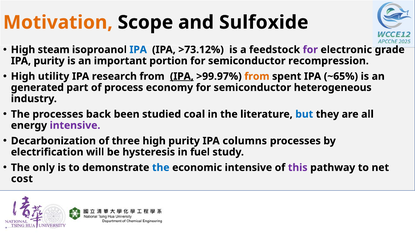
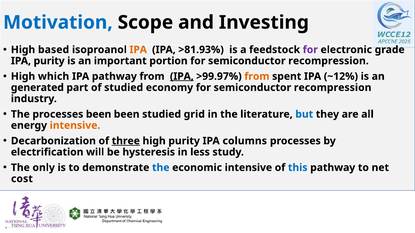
Motivation colour: orange -> blue (58, 22)
Sulfoxide: Sulfoxide -> Investing (264, 22)
steam: steam -> based (54, 50)
IPA colour: blue -> orange (138, 50)
>73.12%: >73.12% -> >81.93% (201, 50)
utility: utility -> which (54, 76)
IPA research: research -> pathway (114, 76)
~65%: ~65% -> ~12% (341, 76)
of process: process -> studied (124, 88)
economy for semiconductor heterogeneous: heterogeneous -> recompression (333, 88)
processes back: back -> been (99, 114)
coal: coal -> grid (194, 114)
intensive colour: purple -> orange (75, 126)
three underline: none -> present (126, 141)
fuel: fuel -> less (200, 152)
this colour: purple -> blue (298, 168)
